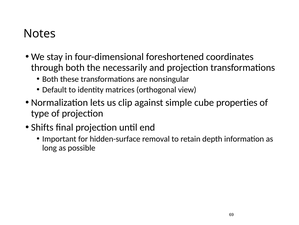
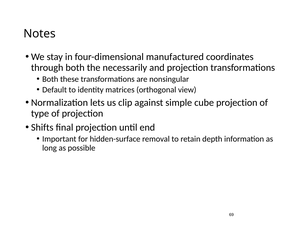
foreshortened: foreshortened -> manufactured (175, 57)
cube properties: properties -> projection (237, 102)
